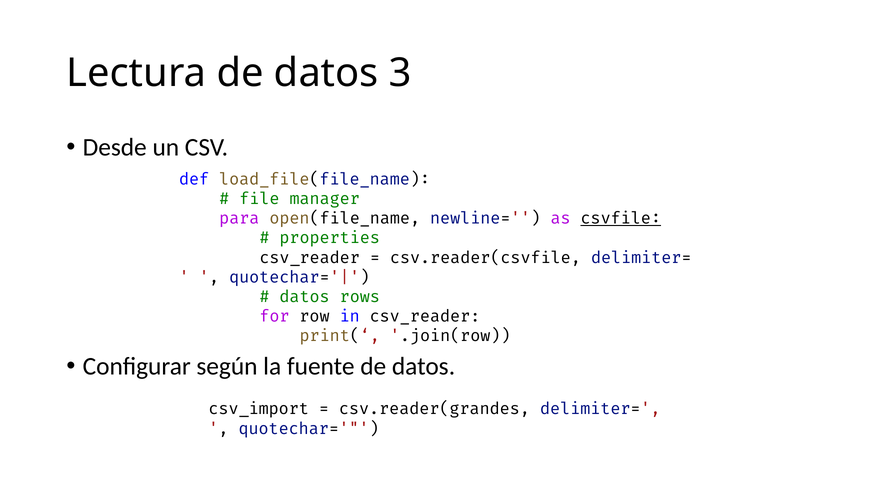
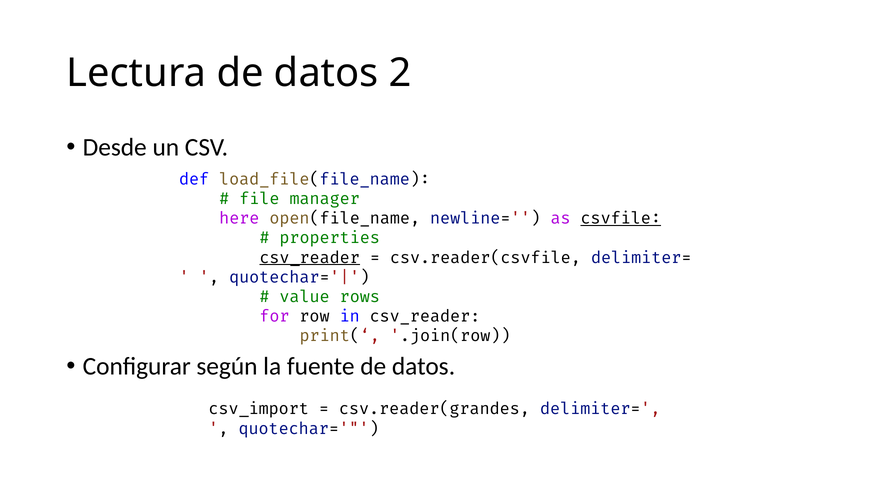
3: 3 -> 2 (400, 73)
para: para -> here (239, 218)
csv_reader underline: none -> present (310, 258)
datos: datos -> value (305, 297)
